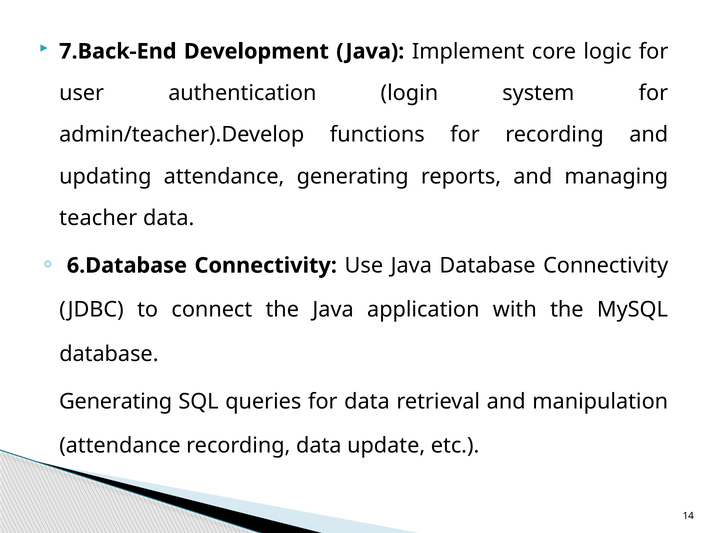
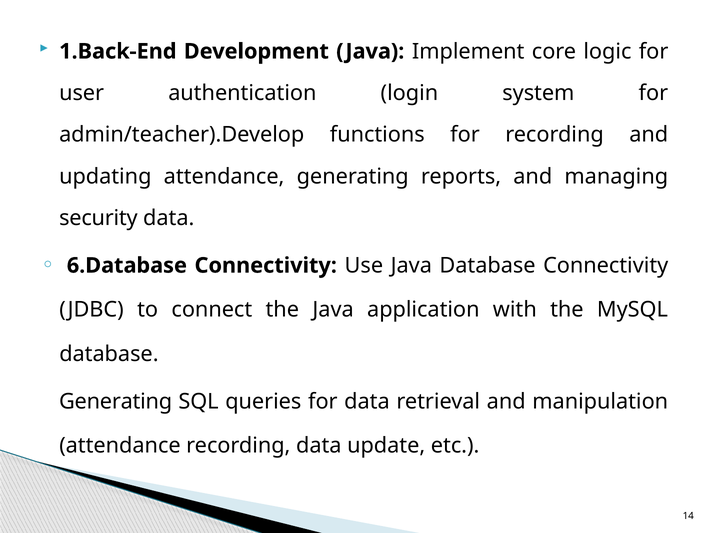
7.Back-End: 7.Back-End -> 1.Back-End (118, 51)
teacher: teacher -> security (98, 218)
